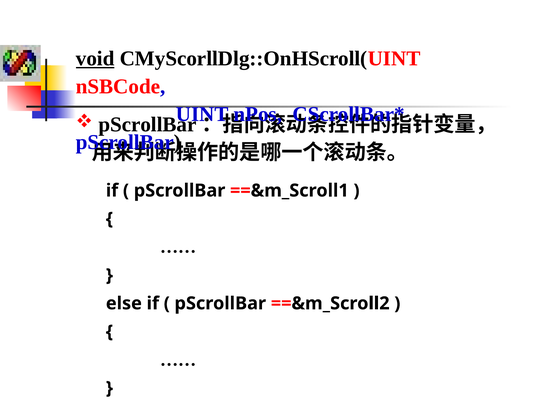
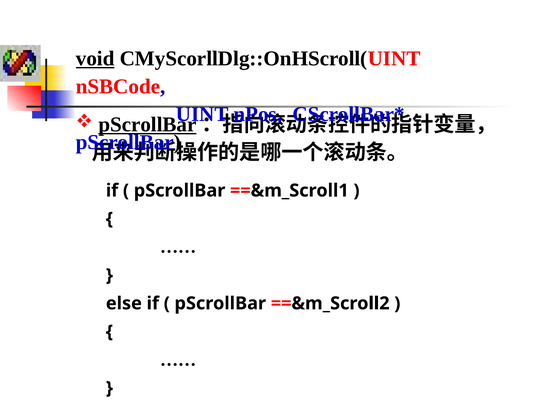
pScrollBar underline: none -> present (147, 125)
